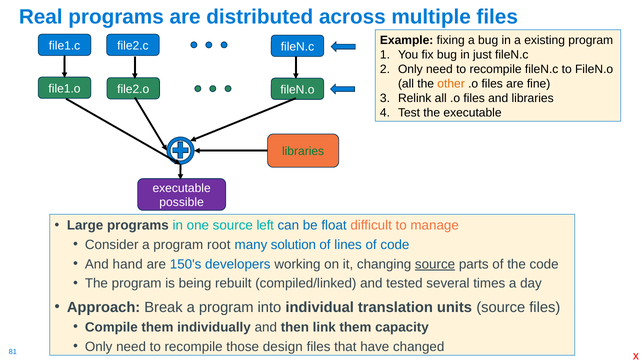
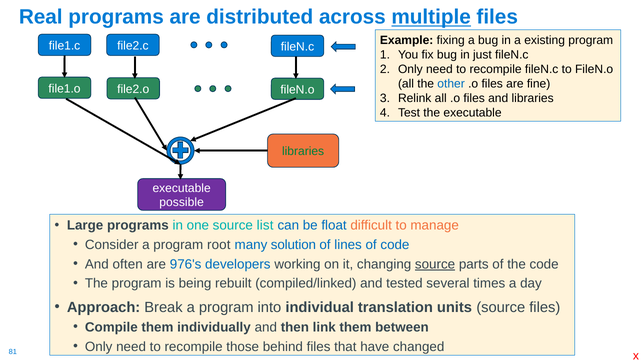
multiple underline: none -> present (431, 17)
other colour: orange -> blue (451, 84)
left: left -> list (265, 225)
hand: hand -> often (128, 264)
150's: 150's -> 976's (186, 264)
capacity: capacity -> between (402, 327)
design: design -> behind (283, 347)
